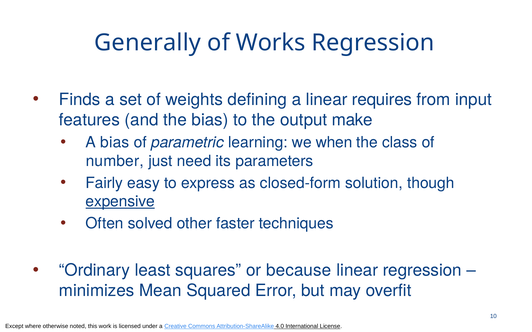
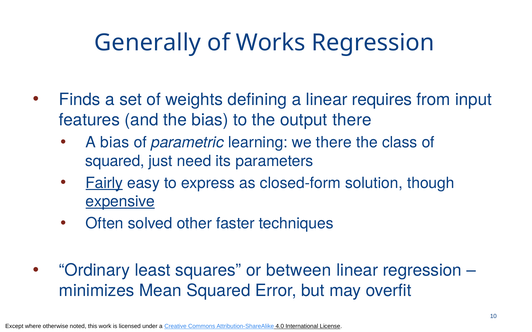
output make: make -> there (352, 120)
we when: when -> there (334, 143)
number: number -> squared (115, 161)
Fairly underline: none -> present (104, 183)
because: because -> between (299, 271)
